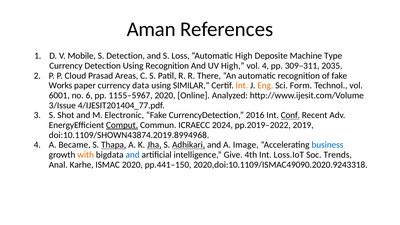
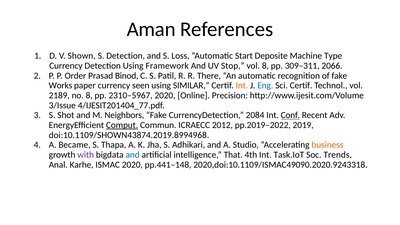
Mobile: Mobile -> Shown (82, 56)
Automatic High: High -> Start (244, 56)
Using Recognition: Recognition -> Framework (167, 66)
UV High: High -> Stop (233, 66)
vol 4: 4 -> 8 (265, 66)
2035: 2035 -> 2066 (332, 66)
Cloud: Cloud -> Order (75, 76)
Areas: Areas -> Binod (127, 76)
data: data -> seen (141, 86)
Eng colour: orange -> blue (265, 86)
Sci Form: Form -> Certif (301, 86)
6001: 6001 -> 2189 (59, 95)
no 6: 6 -> 8 (89, 95)
1155–5967: 1155–5967 -> 2310–5967 (131, 95)
Analyzed: Analyzed -> Precision (230, 95)
Electronic: Electronic -> Neighbors (124, 115)
2016: 2016 -> 2084 (255, 115)
2024: 2024 -> 2012 (222, 125)
Thapa underline: present -> none (114, 145)
Jha underline: present -> none (154, 145)
Adhikari underline: present -> none (189, 145)
Image: Image -> Studio (246, 145)
business colour: blue -> orange (327, 145)
with colour: orange -> purple (86, 155)
Give: Give -> That (233, 155)
Loss.IoT: Loss.IoT -> Task.IoT (289, 155)
pp.441–150: pp.441–150 -> pp.441–148 (168, 165)
